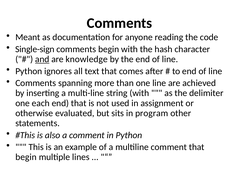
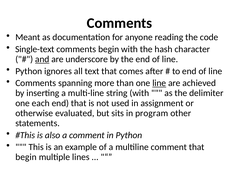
Single-sign: Single-sign -> Single-text (35, 49)
knowledge: knowledge -> underscore (87, 59)
line underline: none -> present (159, 83)
